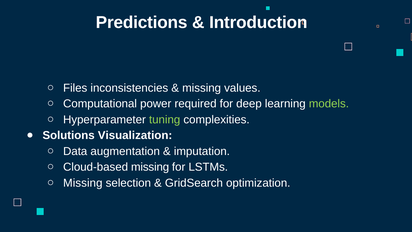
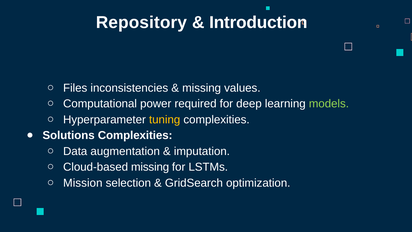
Predictions: Predictions -> Repository (141, 23)
tuning colour: light green -> yellow (165, 120)
Solutions Visualization: Visualization -> Complexities (135, 135)
Missing: Missing -> Mission (83, 183)
